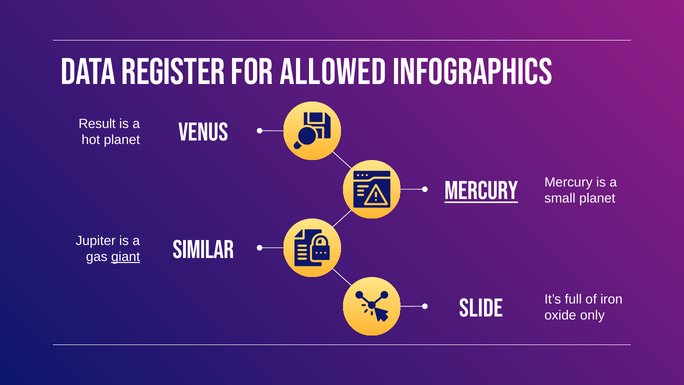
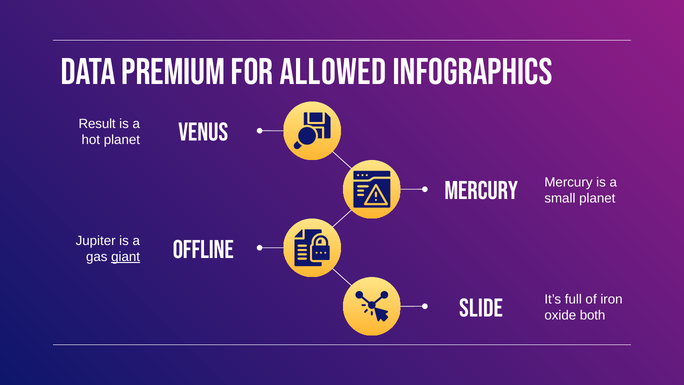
REGISTER: REGISTER -> PREMIUM (173, 72)
MERCURY underline: present -> none (481, 191)
similar: similar -> offline (203, 249)
only: only -> both (593, 315)
